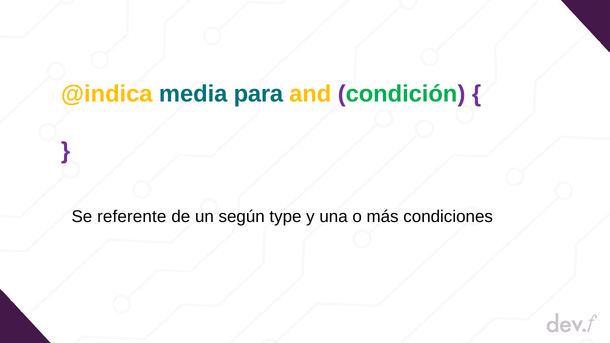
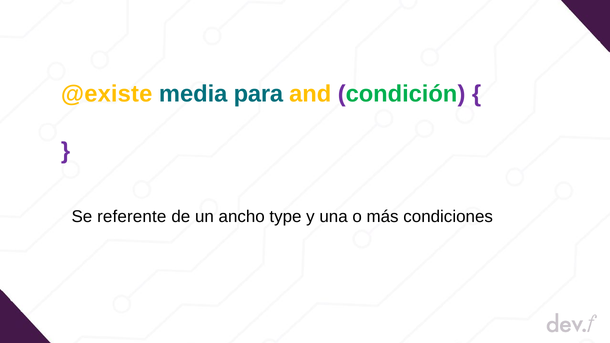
@indica: @indica -> @existe (107, 94)
según: según -> ancho (242, 217)
